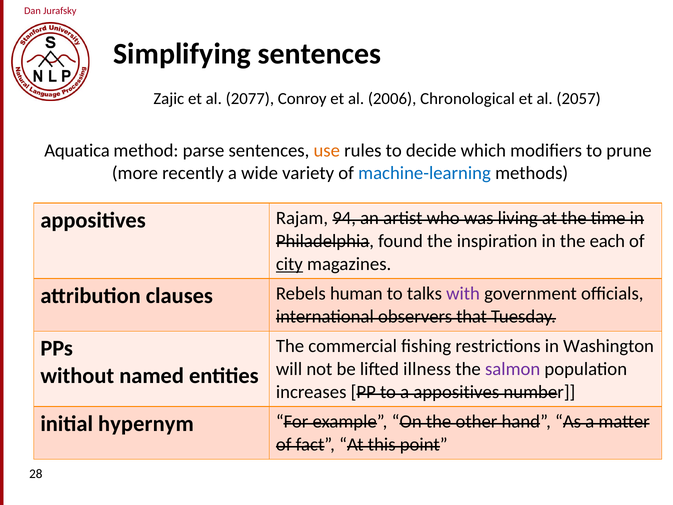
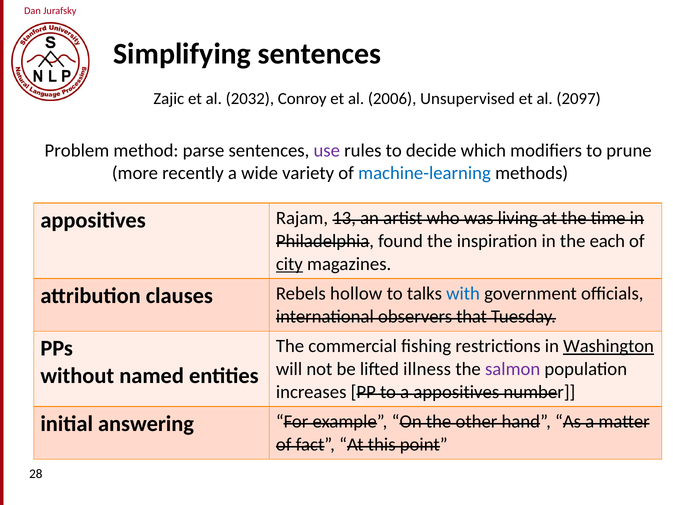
2077: 2077 -> 2032 (250, 99)
Chronological: Chronological -> Unsupervised (468, 99)
2057: 2057 -> 2097 (579, 99)
Aquatica: Aquatica -> Problem (77, 151)
use colour: orange -> purple (327, 151)
94: 94 -> 13 (344, 218)
human: human -> hollow (356, 293)
with colour: purple -> blue (463, 293)
Washington underline: none -> present (609, 346)
hypernym: hypernym -> answering (146, 424)
